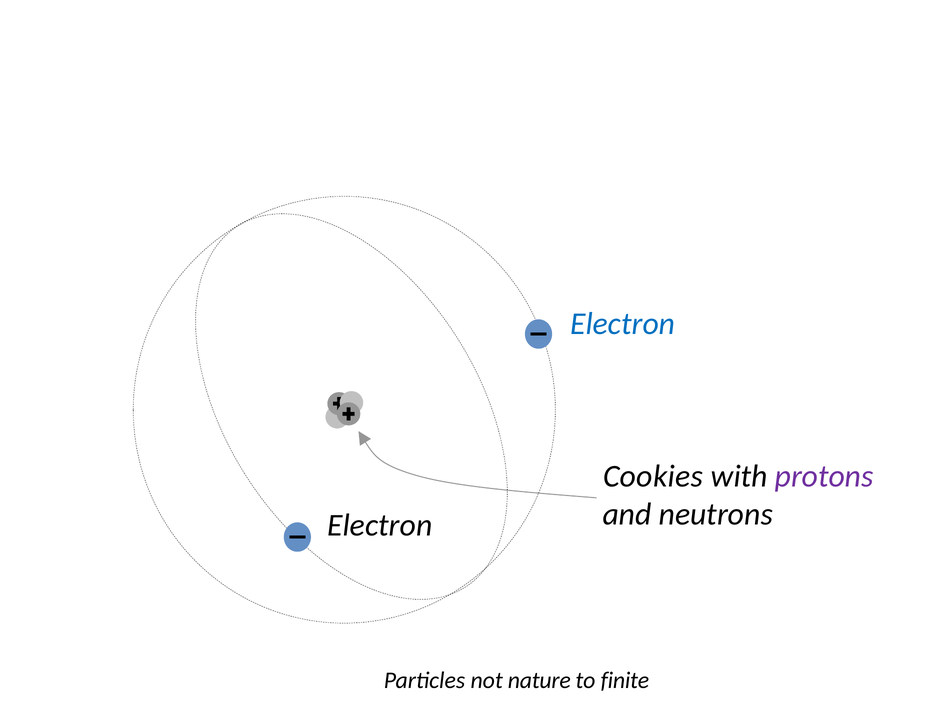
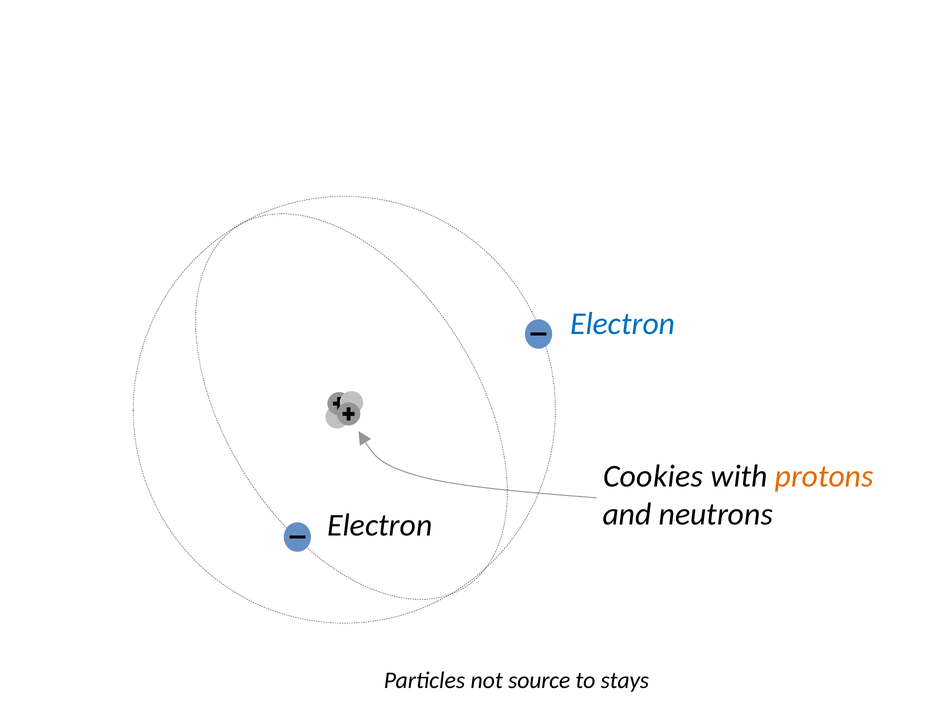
protons colour: purple -> orange (824, 476)
nature: nature -> source (539, 680)
finite: finite -> stays (625, 680)
